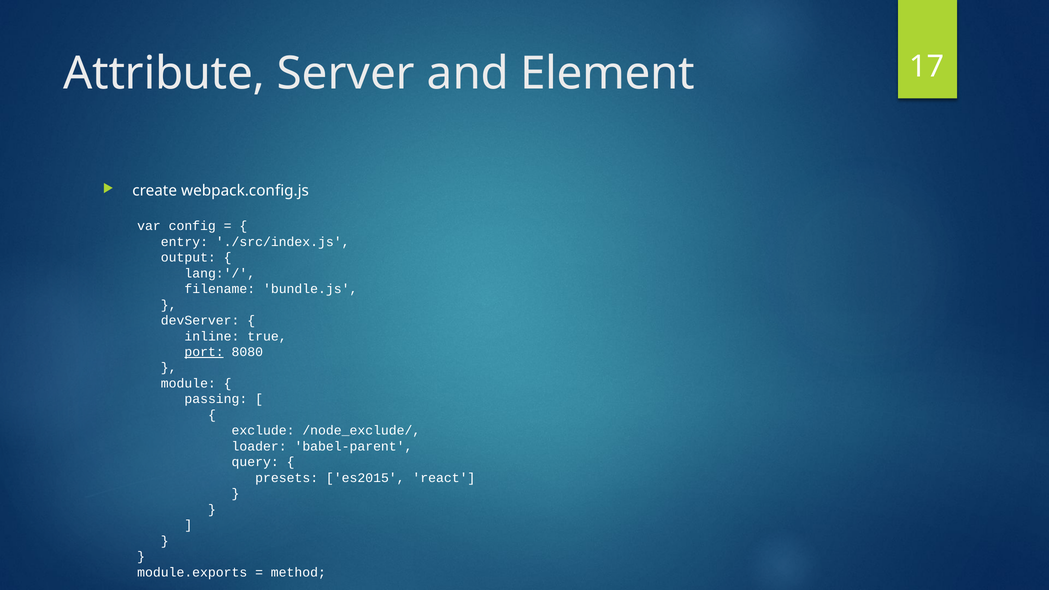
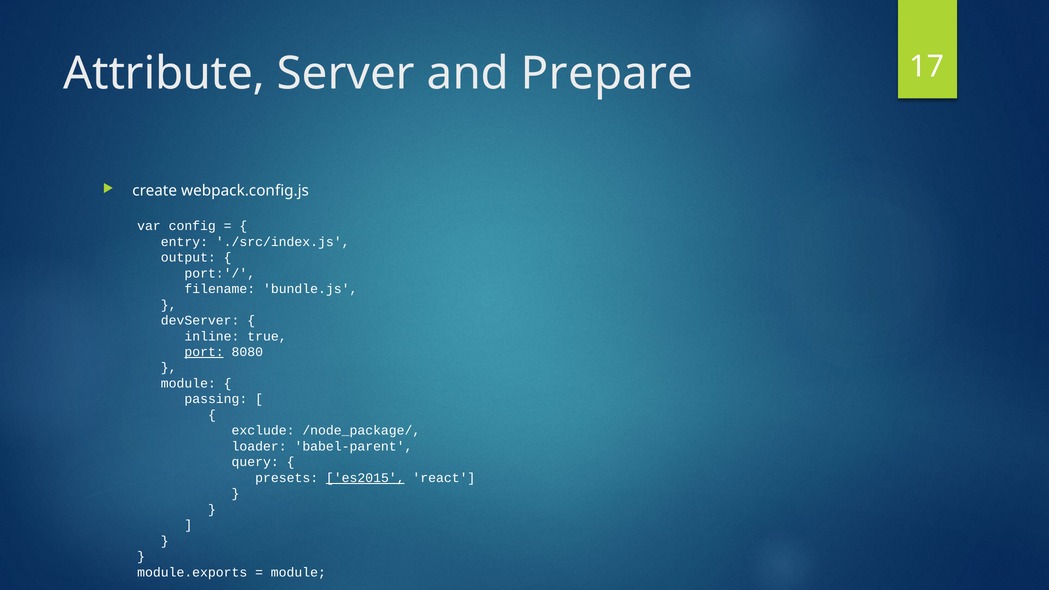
Element: Element -> Prepare (607, 74)
lang:'/: lang:'/ -> port:'/ (220, 273)
/node_exclude/: /node_exclude/ -> /node_package/ (361, 431)
es2015 underline: none -> present (365, 478)
method: method -> module (298, 572)
